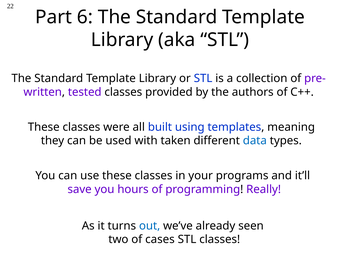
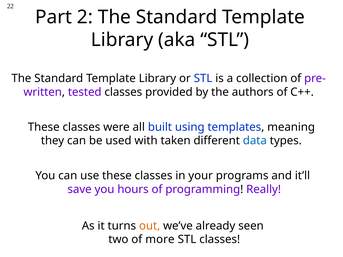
6: 6 -> 2 (85, 17)
out colour: blue -> orange (150, 226)
cases: cases -> more (160, 240)
